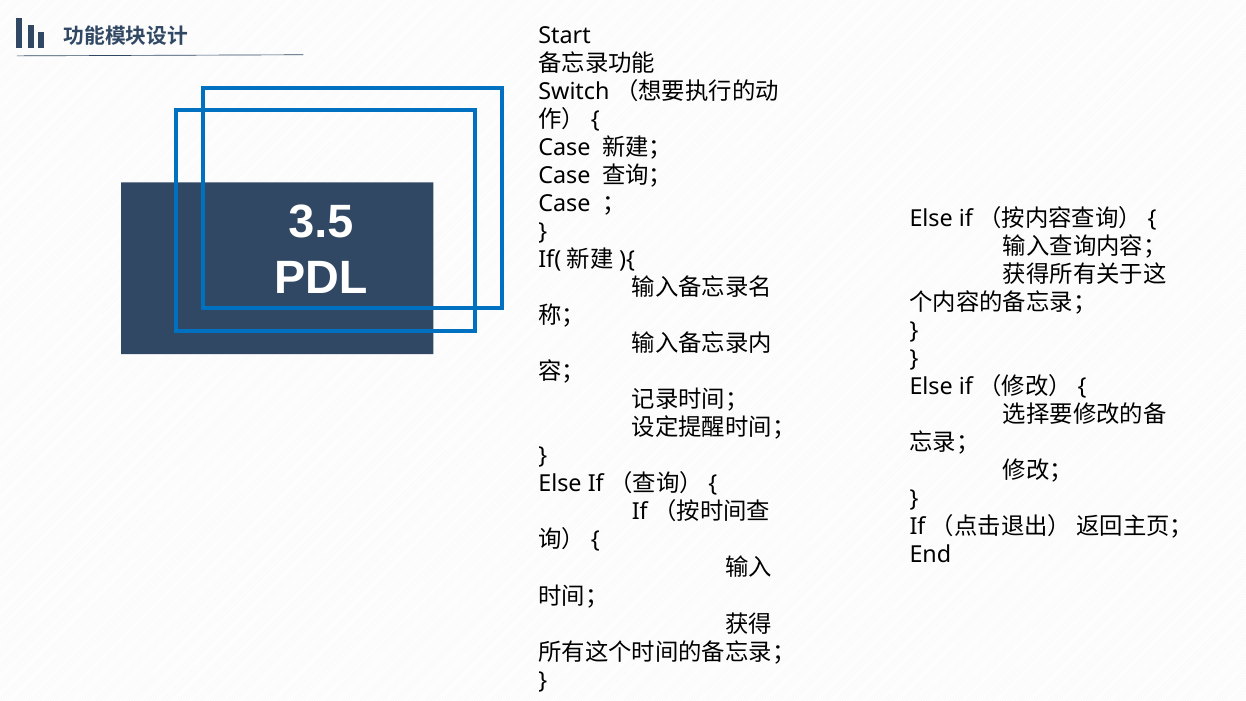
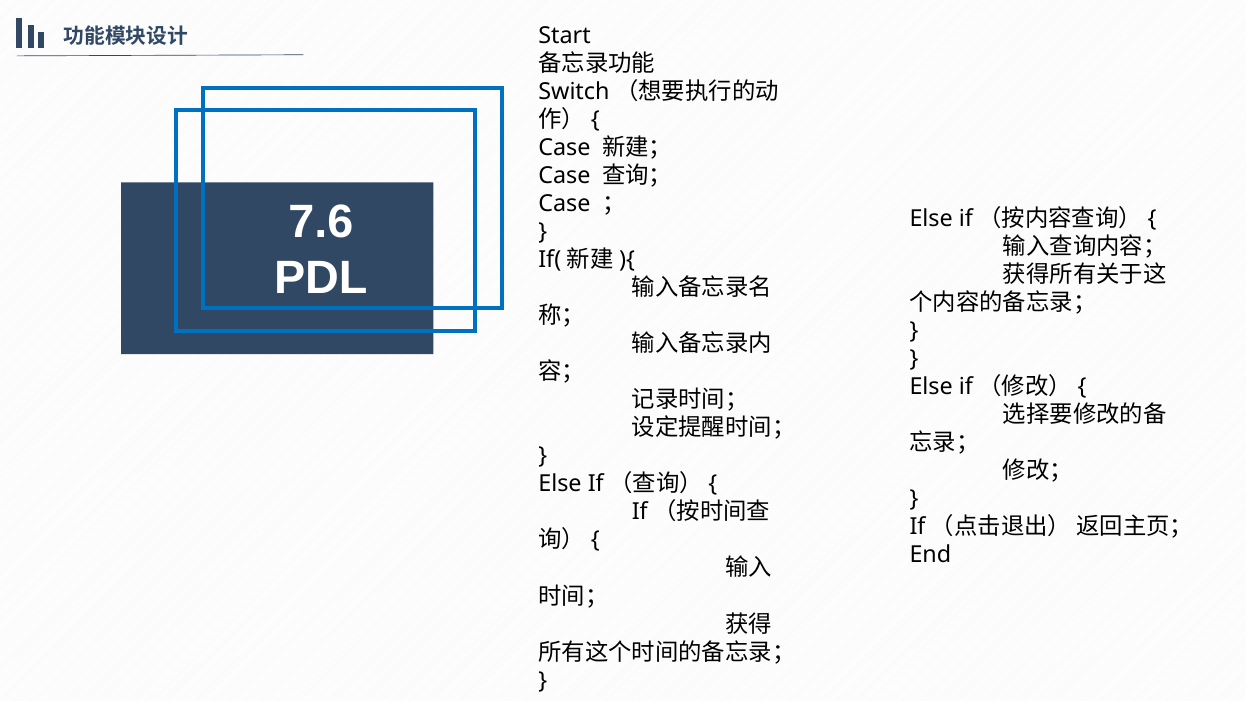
3.5: 3.5 -> 7.6 (321, 222)
